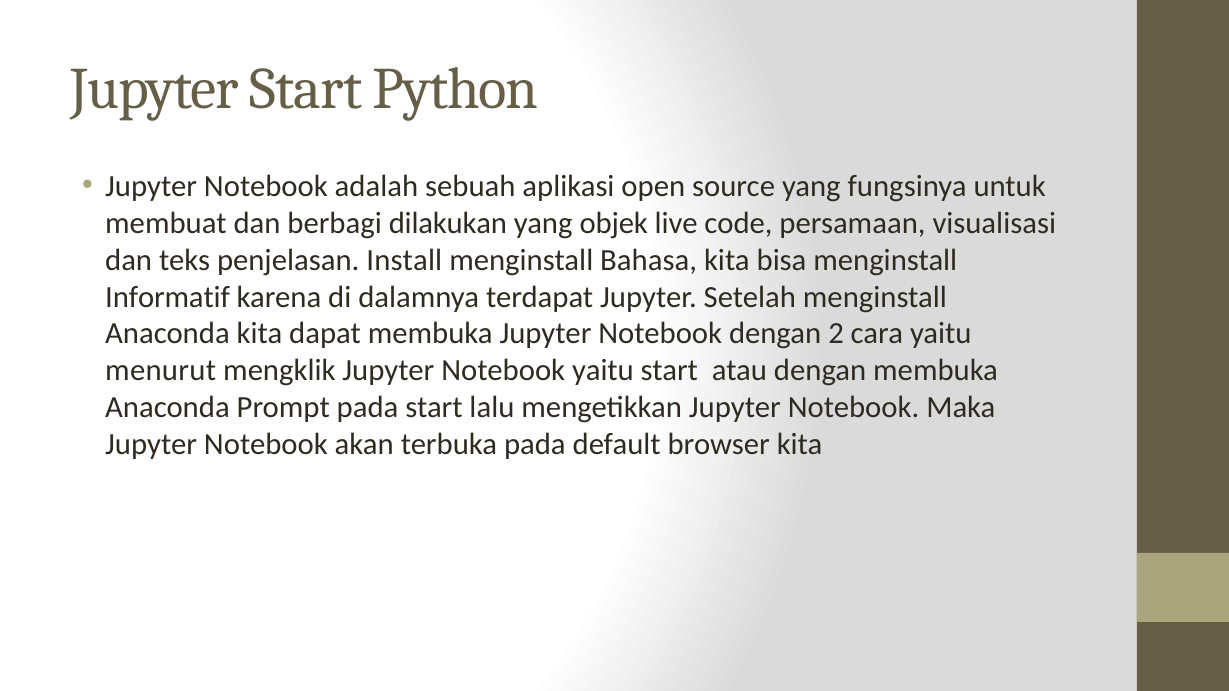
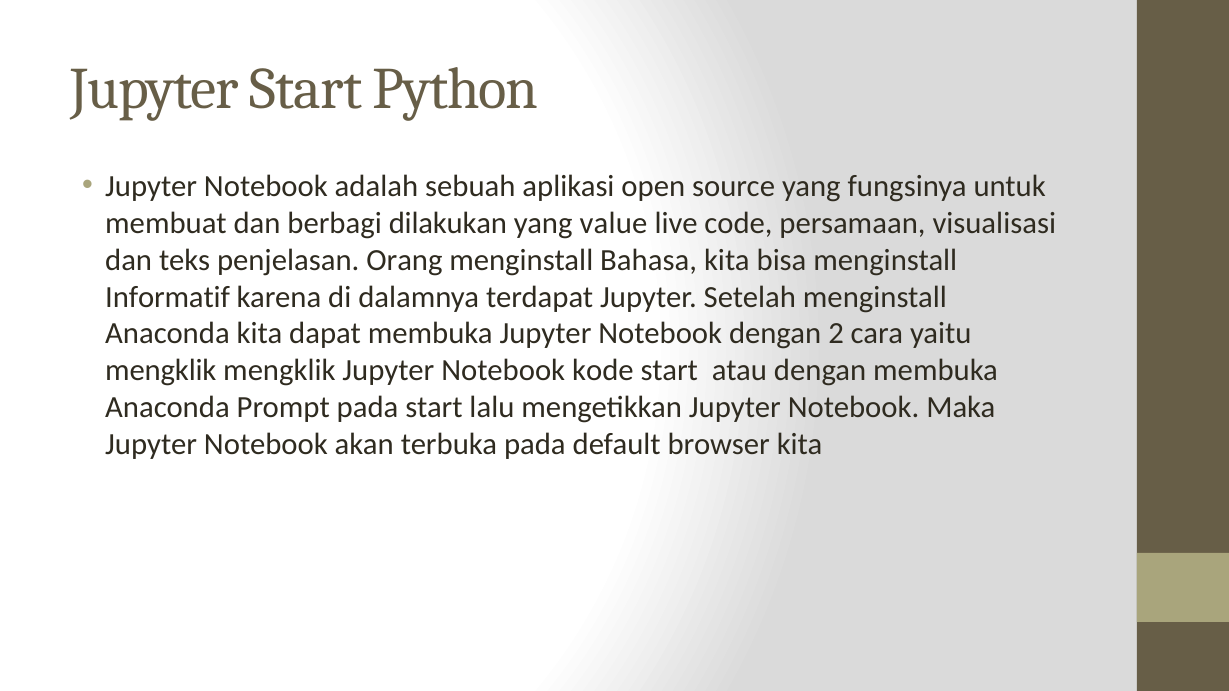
objek: objek -> value (614, 223)
Install: Install -> Orang (404, 260)
menurut: menurut -> mengklik (161, 371)
Notebook yaitu: yaitu -> kode (603, 371)
